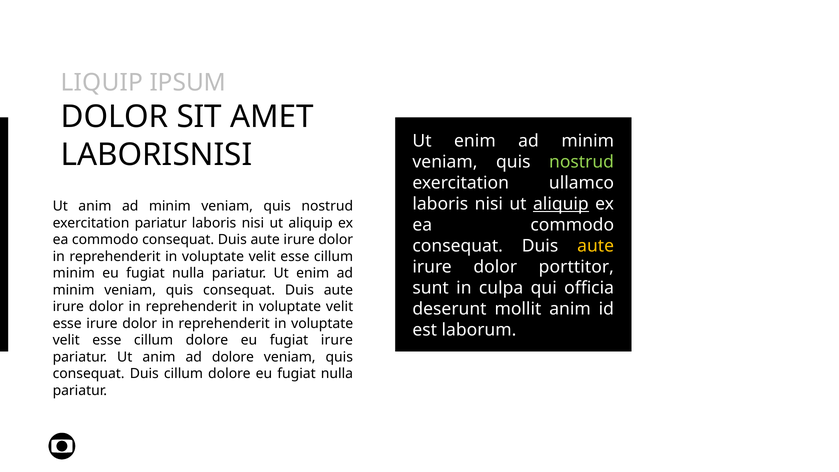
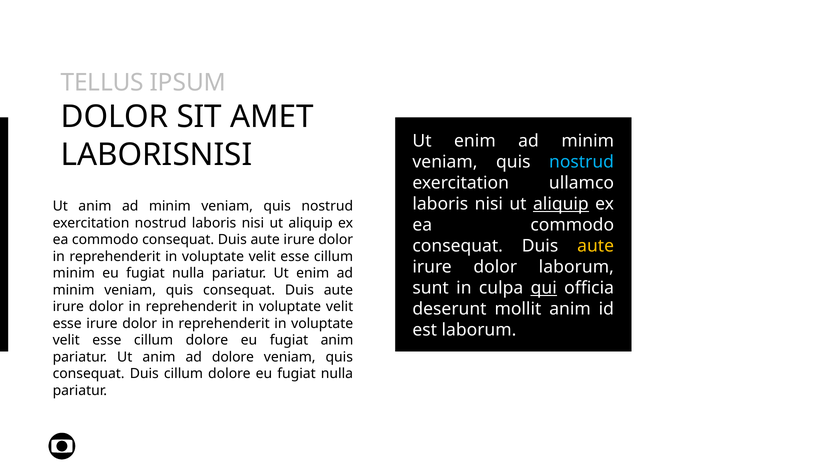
LIQUIP: LIQUIP -> TELLUS (102, 83)
nostrud colour: light green -> light blue (582, 162)
exercitation pariatur: pariatur -> nostrud (161, 223)
dolor porttitor: porttitor -> laborum (576, 267)
qui underline: none -> present (544, 288)
fugiat irure: irure -> anim (337, 340)
